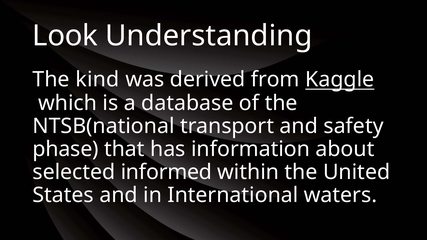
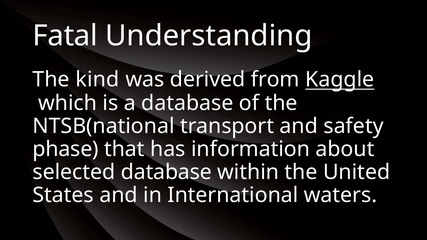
Look: Look -> Fatal (65, 36)
selected informed: informed -> database (166, 172)
